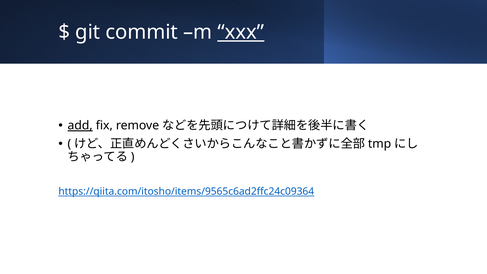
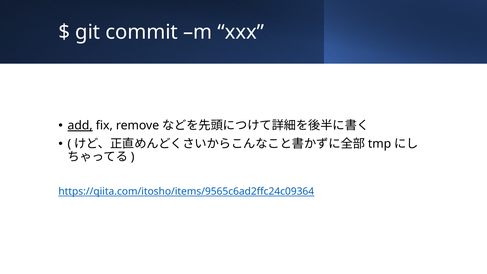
xxx underline: present -> none (241, 32)
